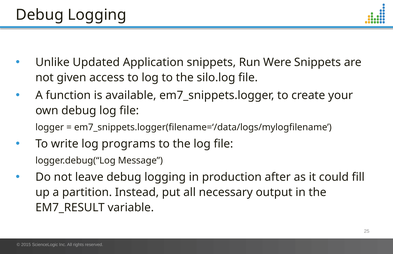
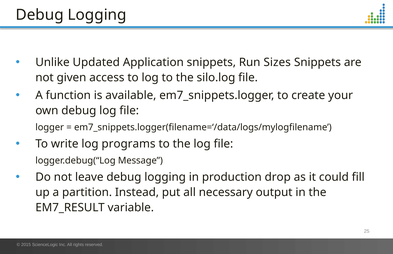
Were: Were -> Sizes (277, 62)
after: after -> drop (278, 177)
